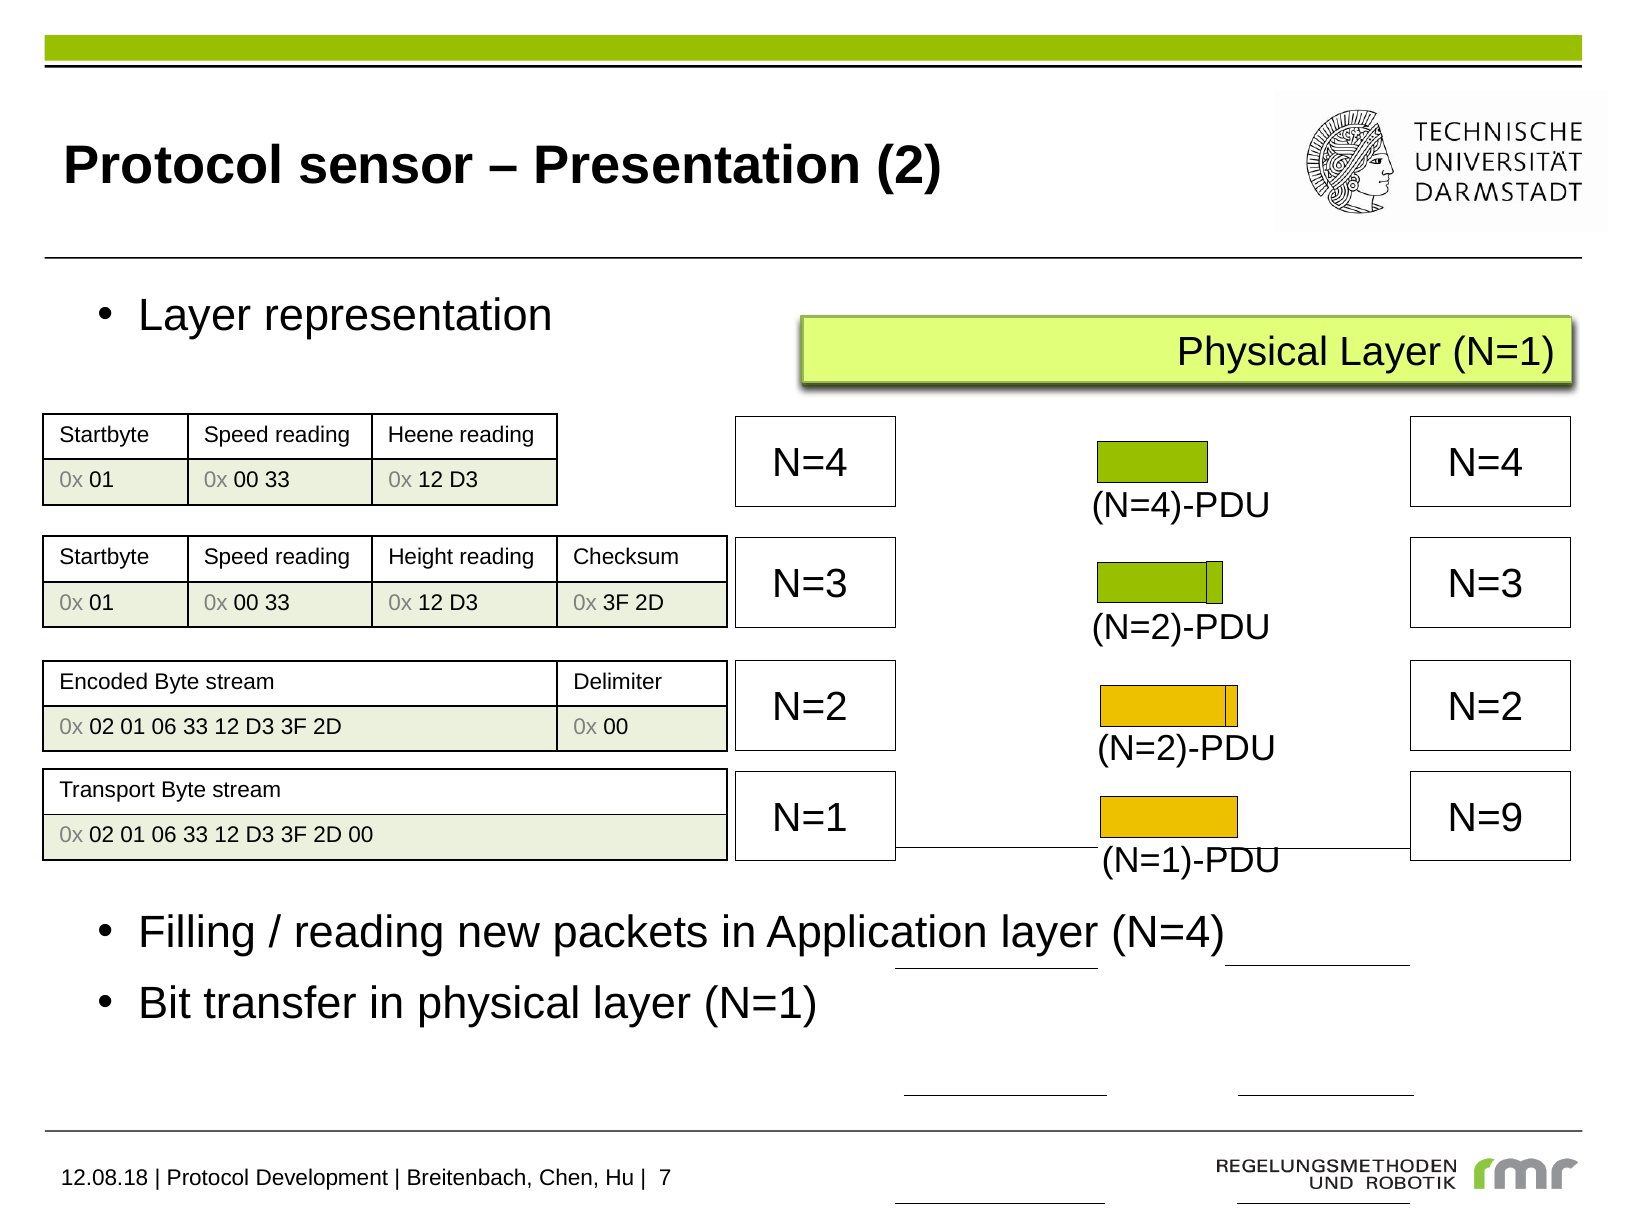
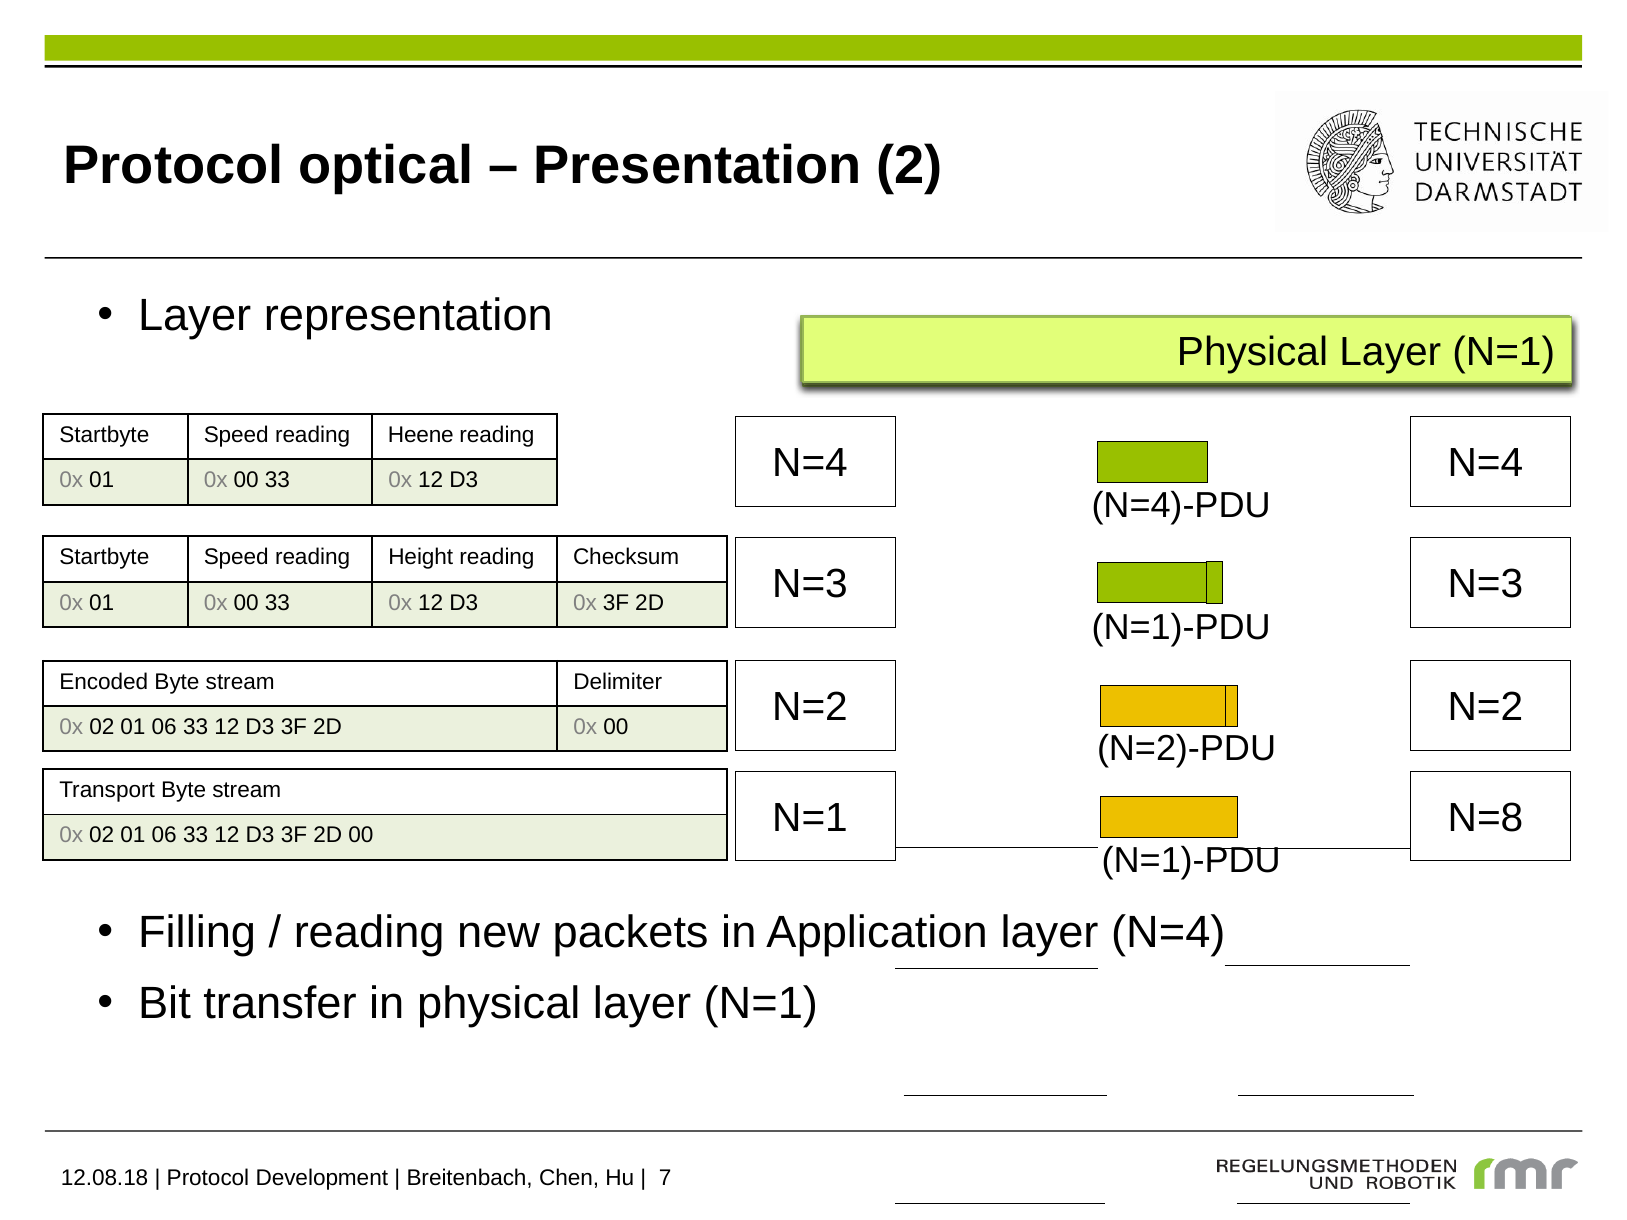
sensor: sensor -> optical (386, 165)
N=2)-PDU: N=2)-PDU -> N=1)-PDU (1181, 627)
N=9: N=9 -> N=8 (1486, 818)
